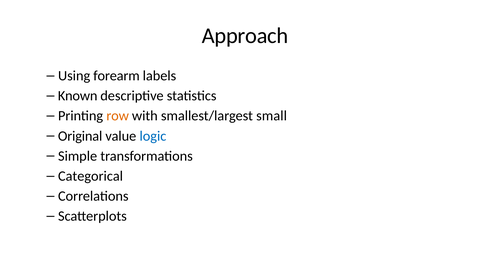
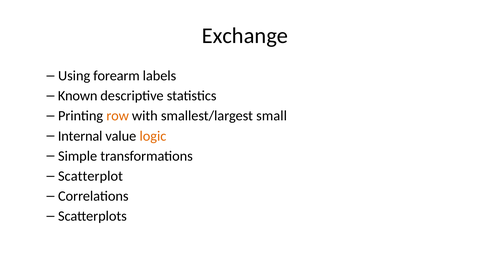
Approach: Approach -> Exchange (245, 36)
Original: Original -> Internal (80, 136)
logic colour: blue -> orange (153, 136)
Categorical: Categorical -> Scatterplot (90, 176)
